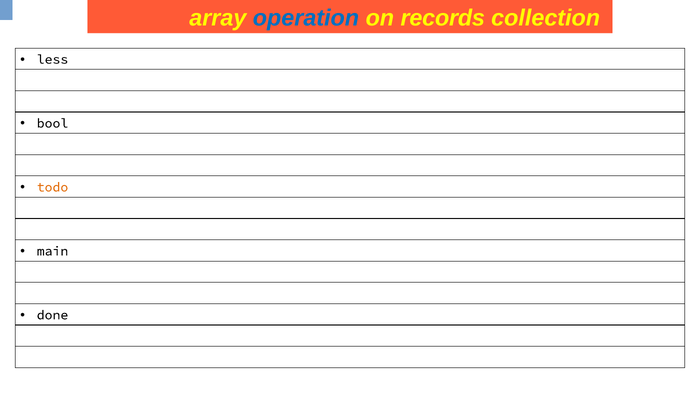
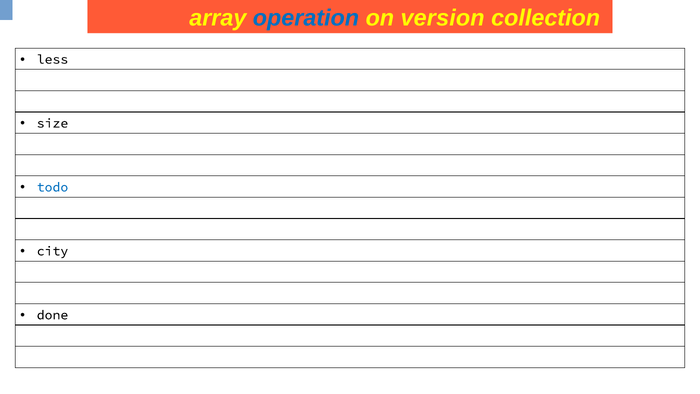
records: records -> version (443, 18)
bool: bool -> size (52, 123)
todo colour: orange -> blue (52, 187)
main: main -> city (52, 251)
